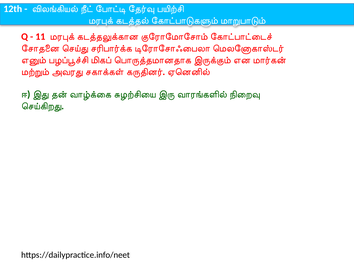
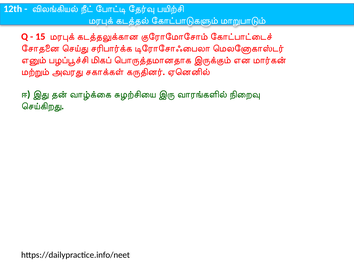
11: 11 -> 15 (40, 37)
